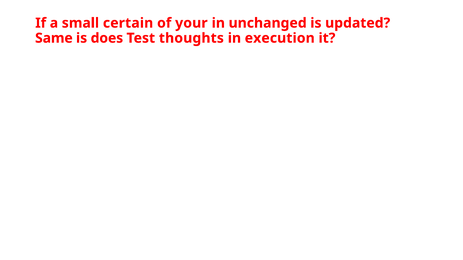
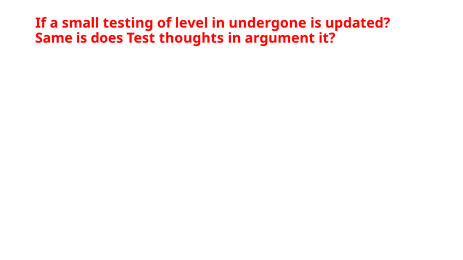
certain: certain -> testing (128, 23)
your: your -> level (191, 23)
unchanged: unchanged -> undergone (268, 23)
execution: execution -> argument (280, 38)
